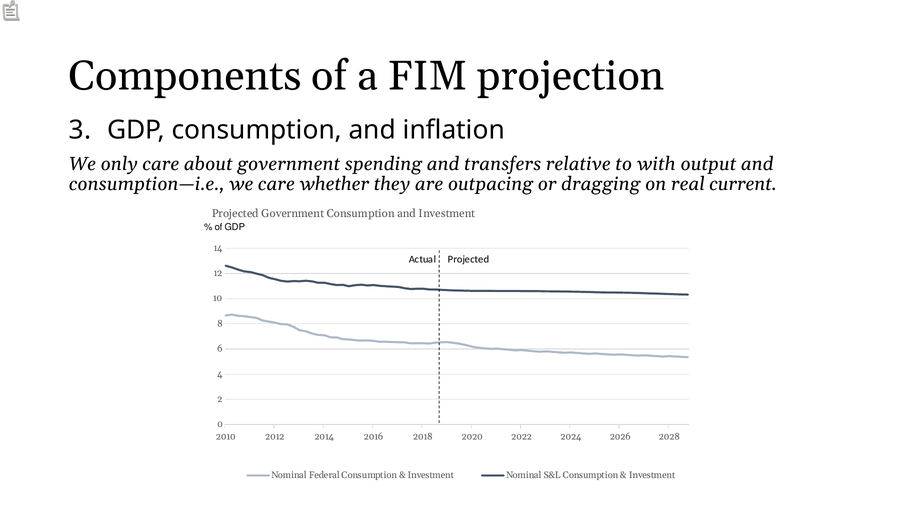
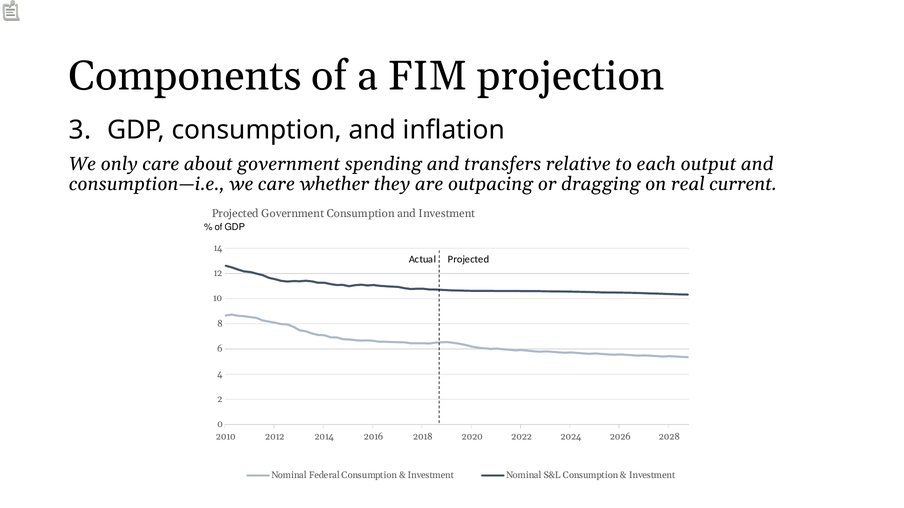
with: with -> each (656, 164)
